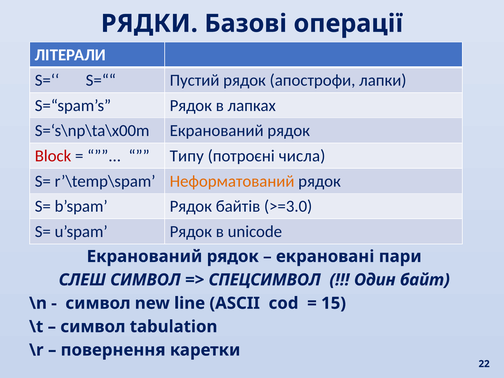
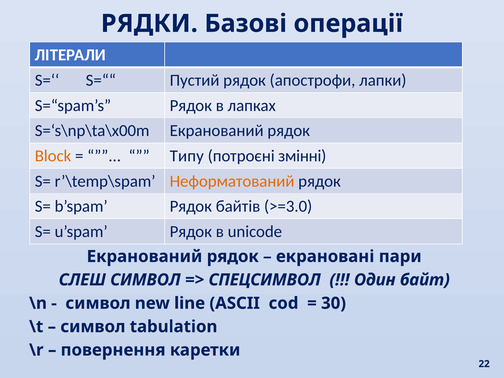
Block colour: red -> orange (53, 156)
числа: числа -> змінні (302, 156)
15: 15 -> 30 (334, 303)
